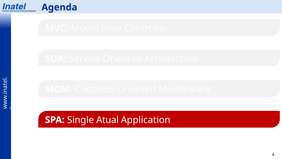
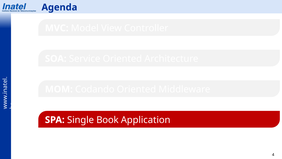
Atual: Atual -> Book (107, 120)
